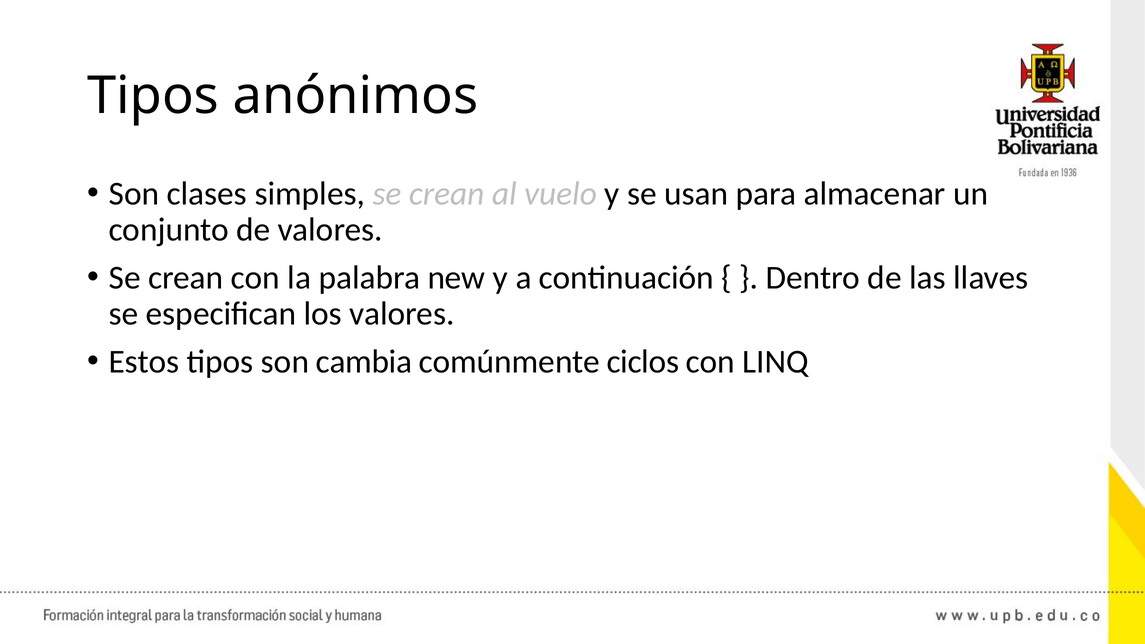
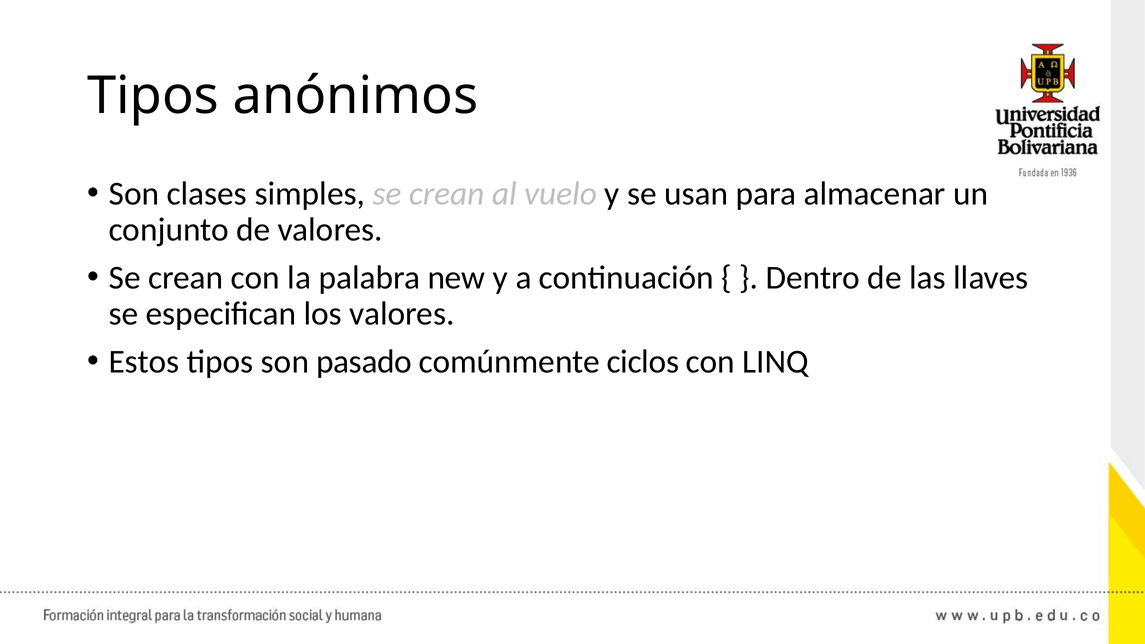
cambia: cambia -> pasado (364, 362)
